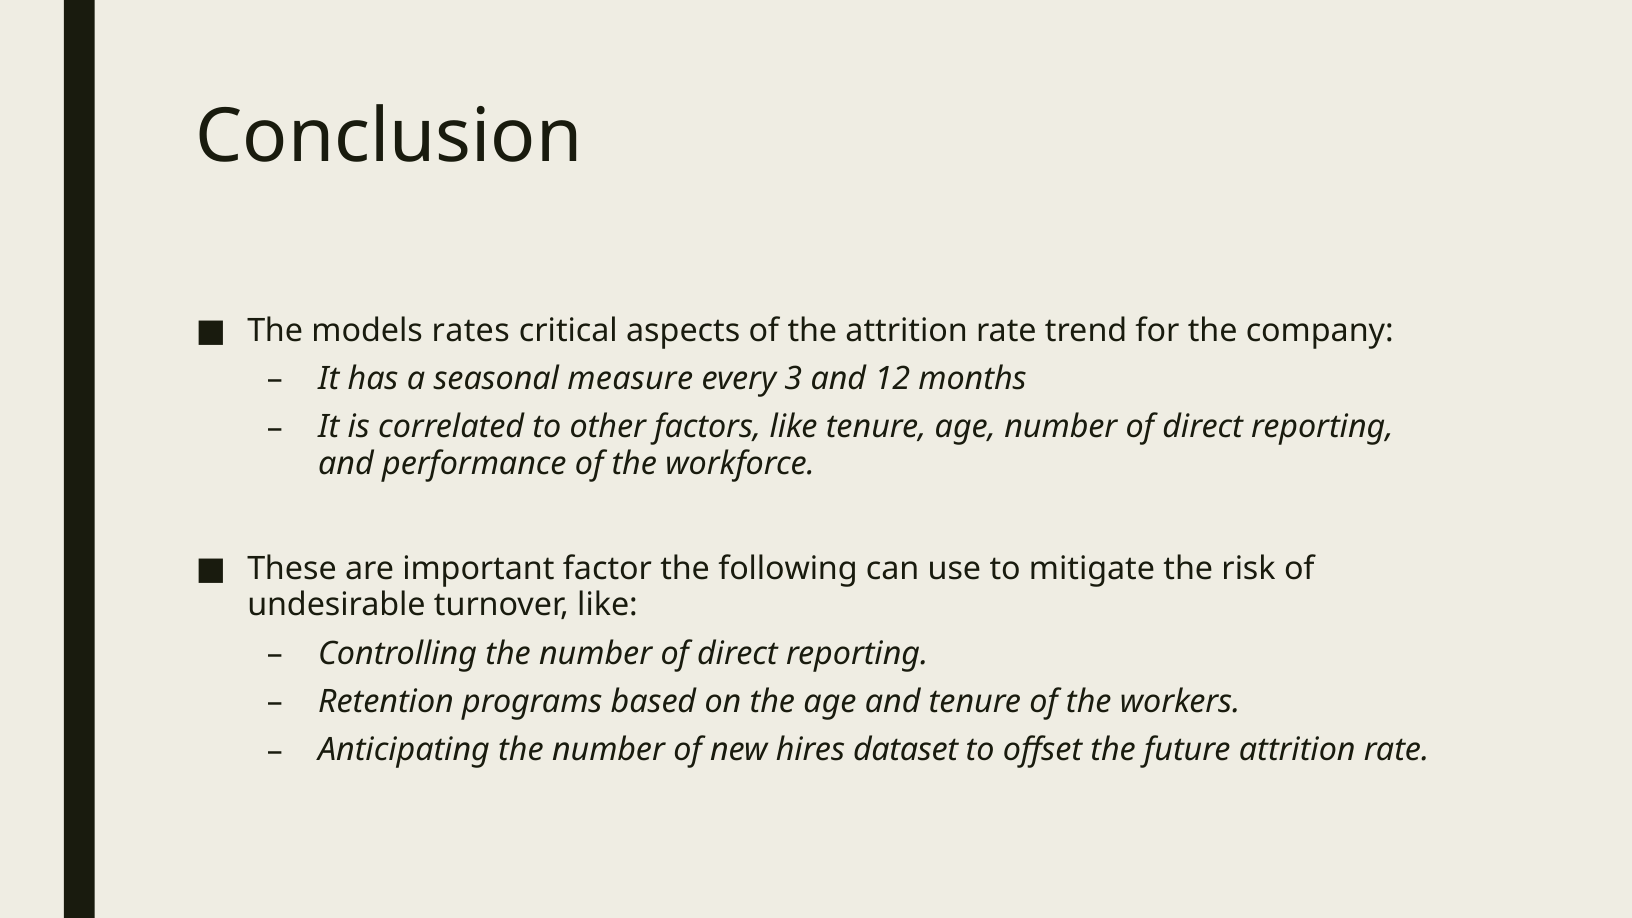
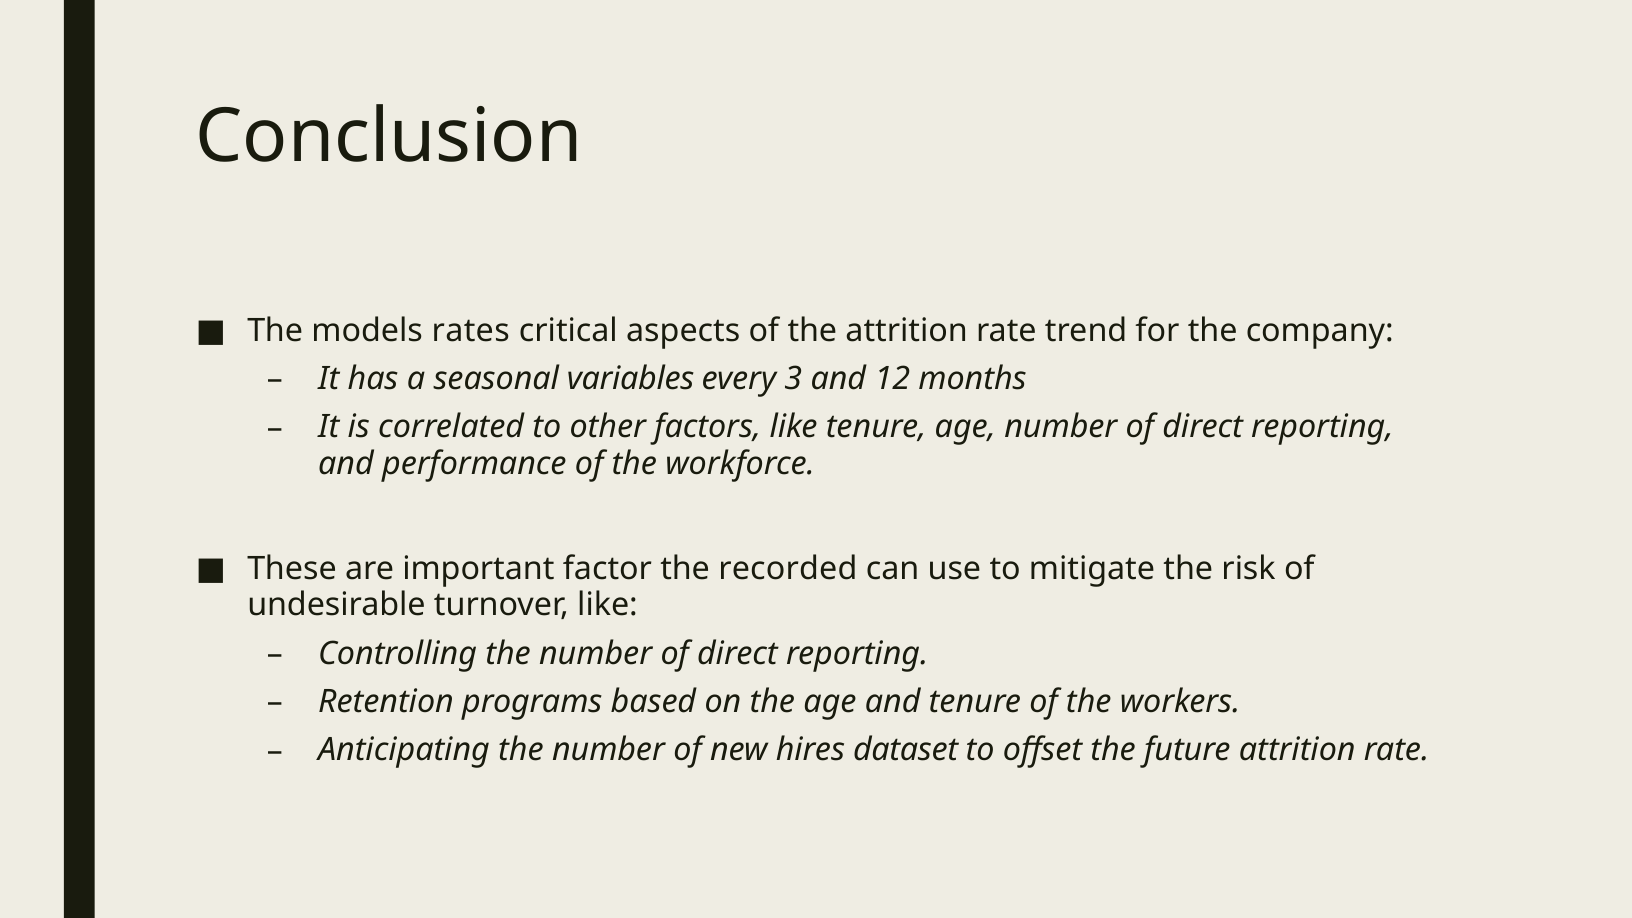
measure: measure -> variables (631, 379)
following: following -> recorded (788, 569)
